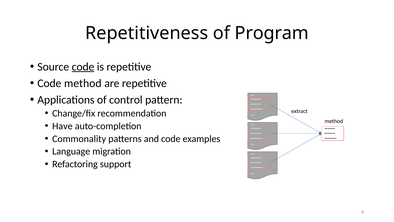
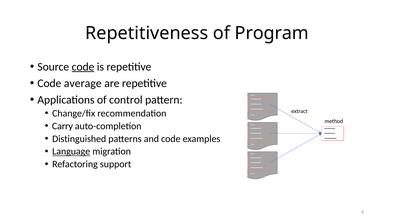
Code method: method -> average (83, 83)
Have: Have -> Carry (62, 126)
Commonality: Commonality -> Distinguished (79, 139)
Language underline: none -> present (71, 151)
